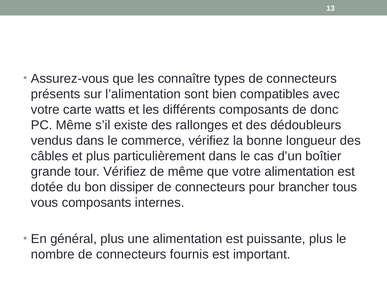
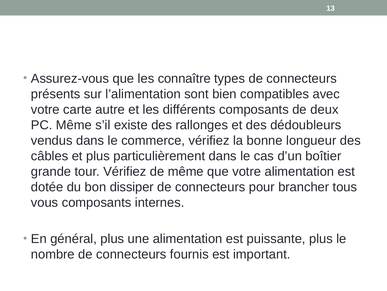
watts: watts -> autre (110, 109)
donc: donc -> deux (324, 109)
